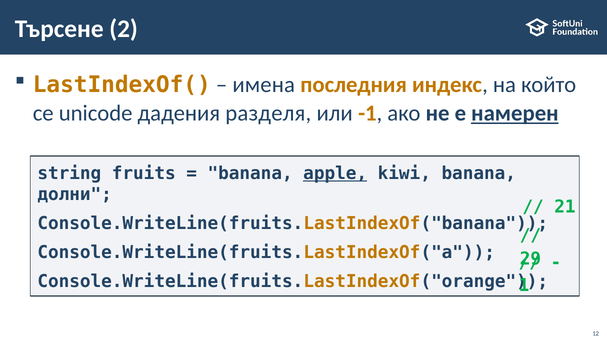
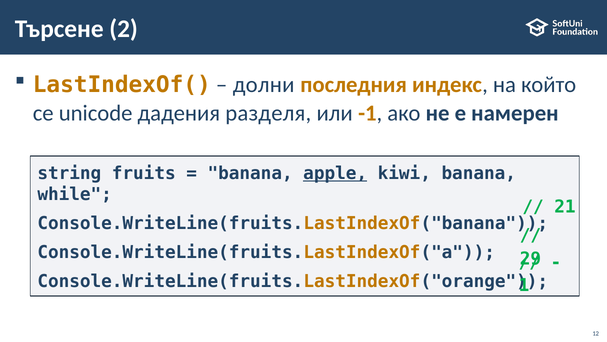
имена: имена -> долни (264, 85)
намерен underline: present -> none (515, 113)
долни: долни -> while (75, 194)
